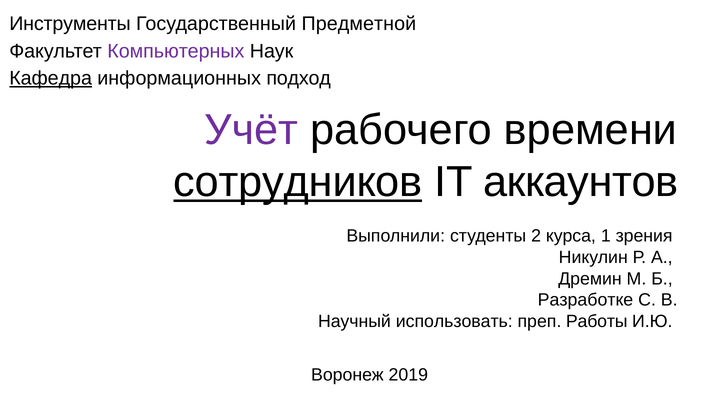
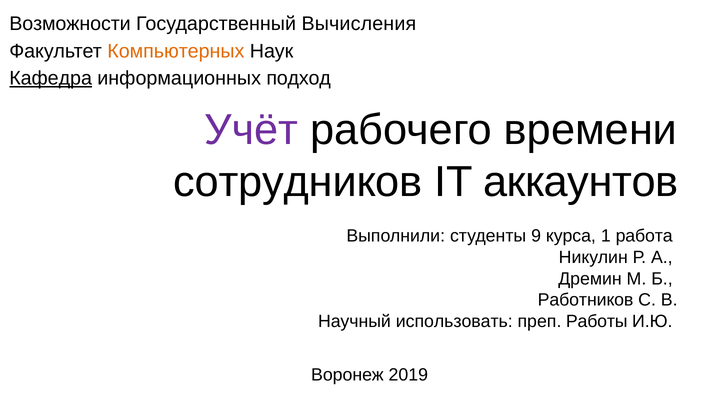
Инструменты: Инструменты -> Возможности (70, 24)
Предметной: Предметной -> Вычисления (359, 24)
Компьютерных colour: purple -> orange (176, 51)
сотрудников underline: present -> none (298, 182)
2: 2 -> 9 (536, 236)
зрения: зрения -> работа (644, 236)
Разработке: Разработке -> Работников (586, 300)
